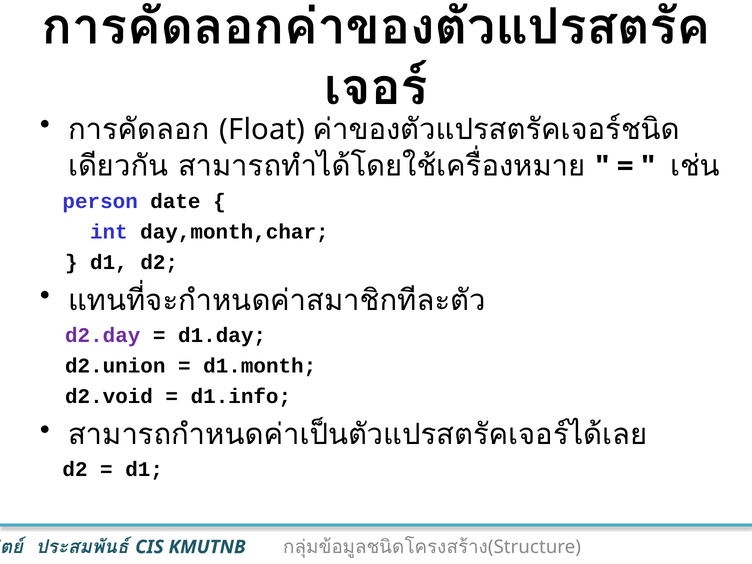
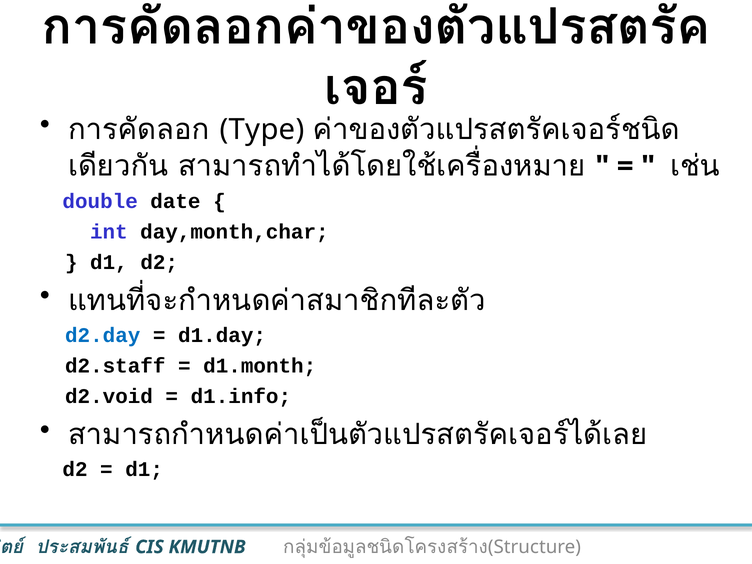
Float: Float -> Type (262, 129)
person: person -> double (100, 201)
d2.day colour: purple -> blue (103, 335)
d2.union: d2.union -> d2.staff (115, 366)
